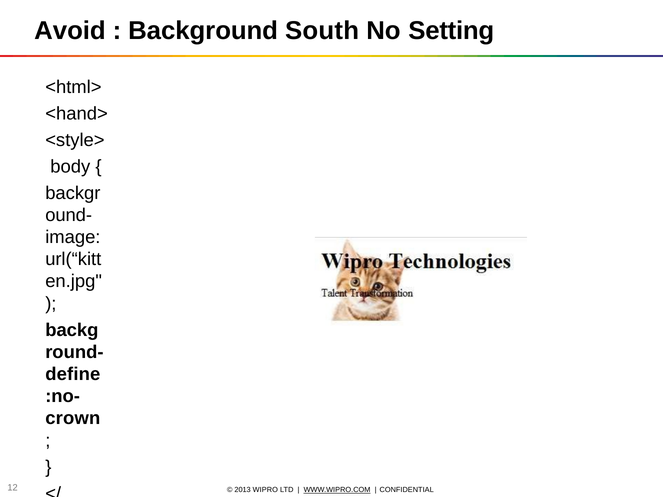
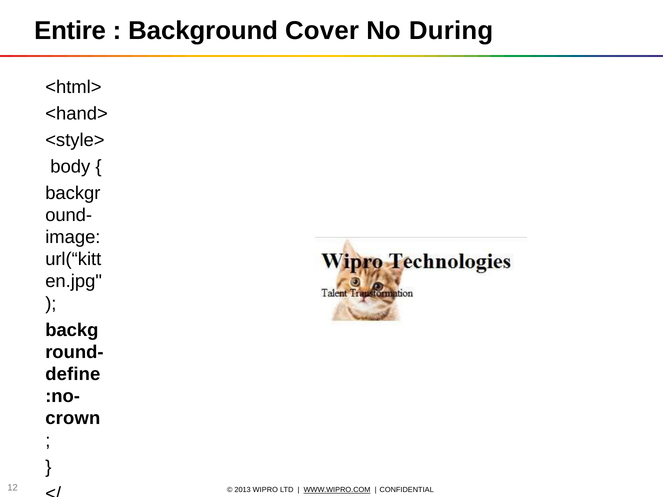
Avoid: Avoid -> Entire (70, 31)
South: South -> Cover (322, 31)
Setting: Setting -> During (451, 31)
